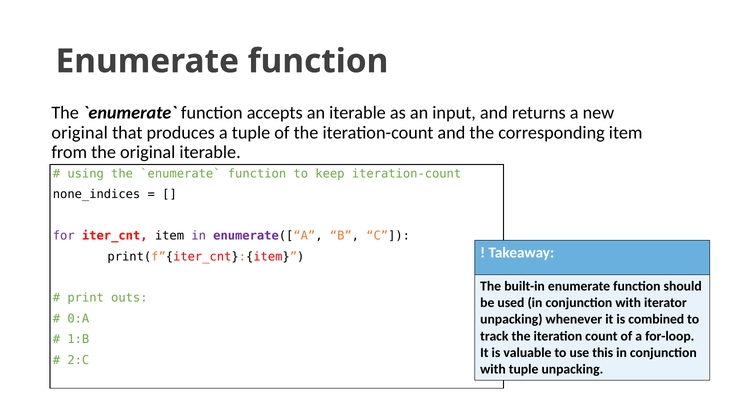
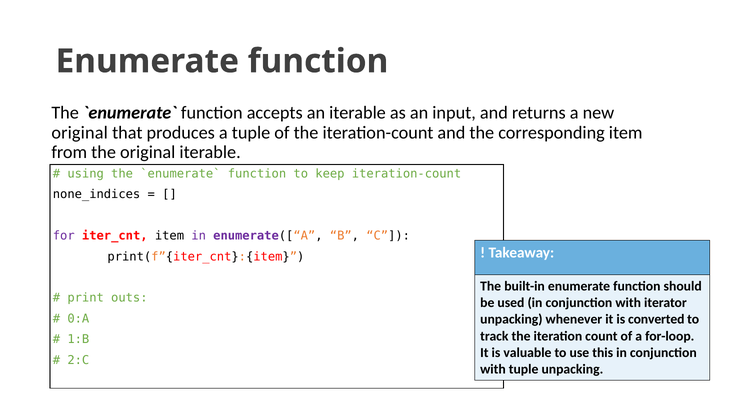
combined: combined -> converted (656, 319)
